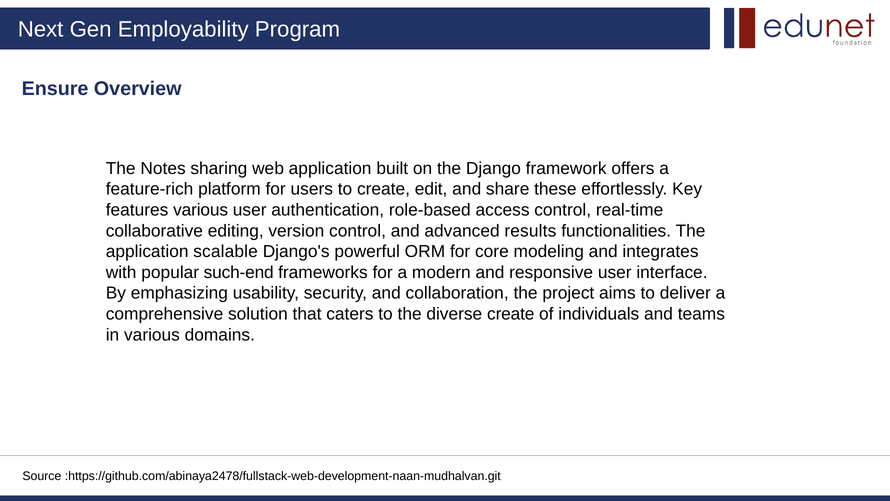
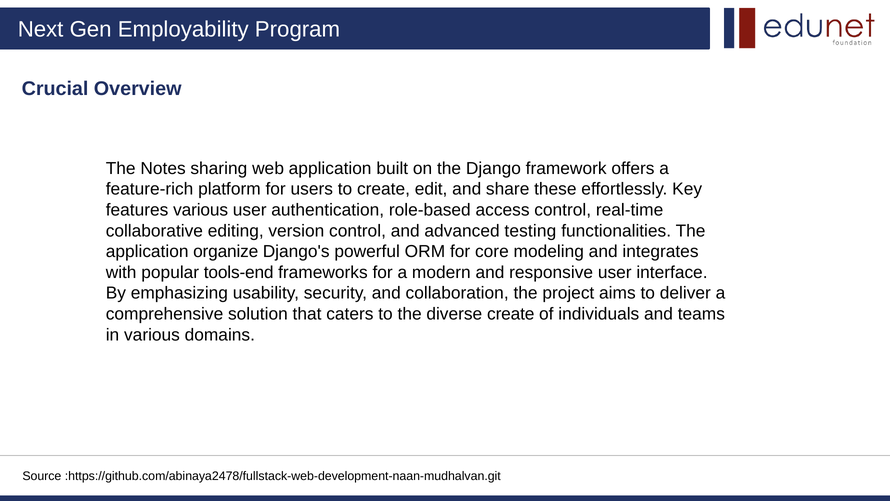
Ensure: Ensure -> Crucial (55, 89)
results: results -> testing (530, 231)
scalable: scalable -> organize (226, 251)
such-end: such-end -> tools-end (239, 272)
